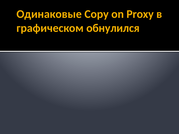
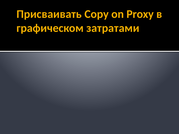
Одинаковые: Одинаковые -> Присваивать (49, 14)
обнулился: обнулился -> затратами (113, 28)
